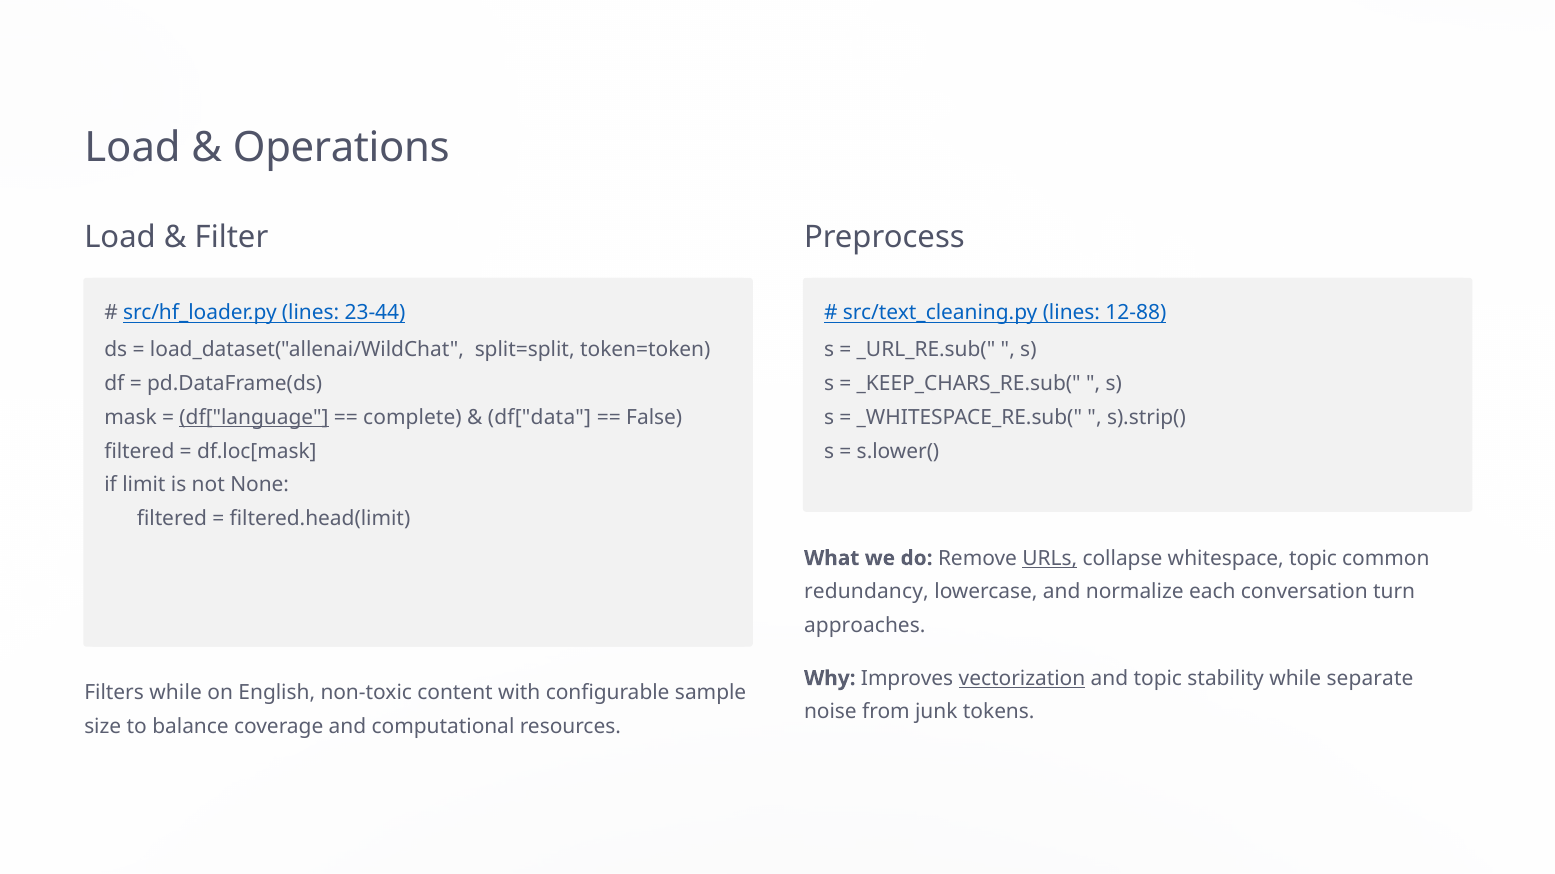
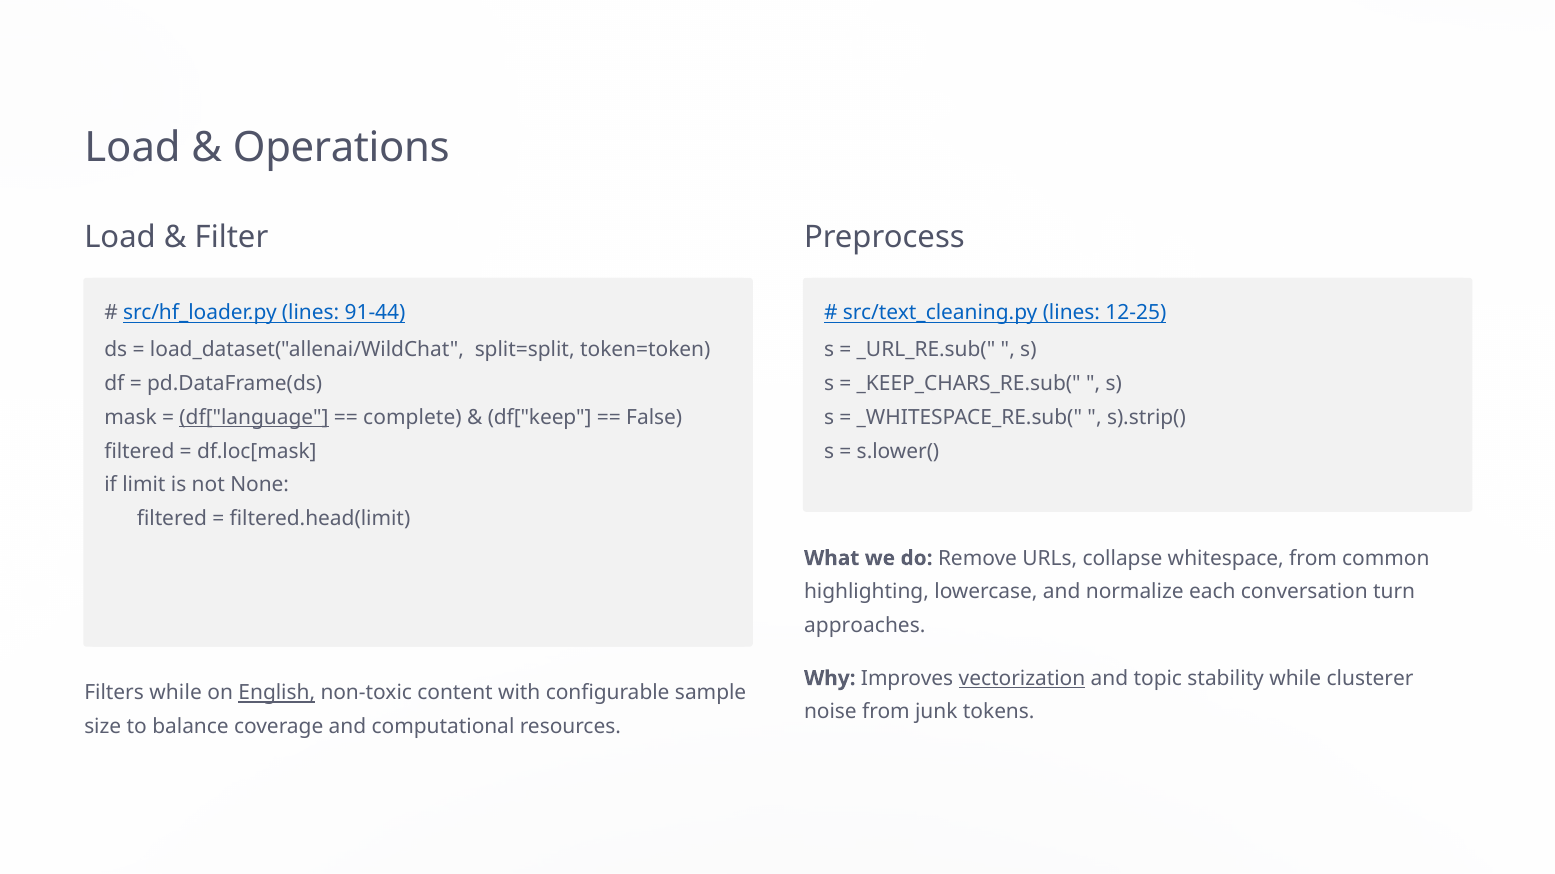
23-44: 23-44 -> 91-44 (375, 313)
12-88: 12-88 -> 12-25 (1136, 313)
df["data: df["data -> df["keep (540, 418)
URLs underline: present -> none (1050, 559)
whitespace topic: topic -> from (1313, 559)
redundancy: redundancy -> highlighting (866, 592)
separate: separate -> clusterer (1370, 679)
English underline: none -> present (277, 694)
